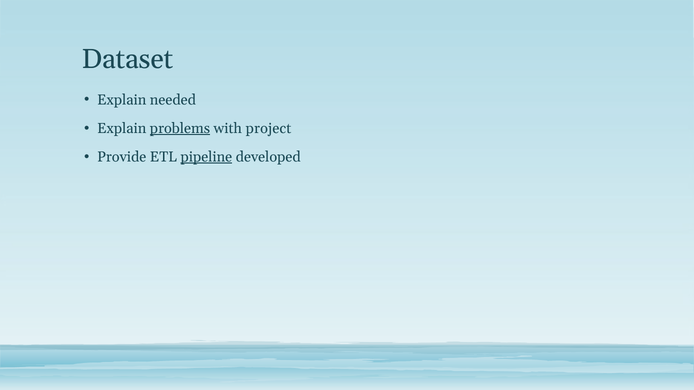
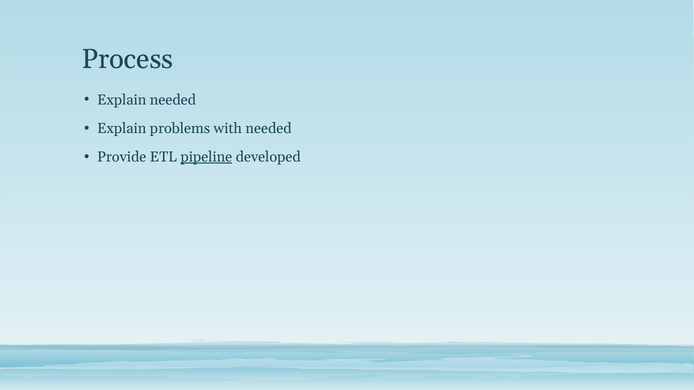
Dataset: Dataset -> Process (127, 59)
problems underline: present -> none (180, 128)
with project: project -> needed (269, 128)
